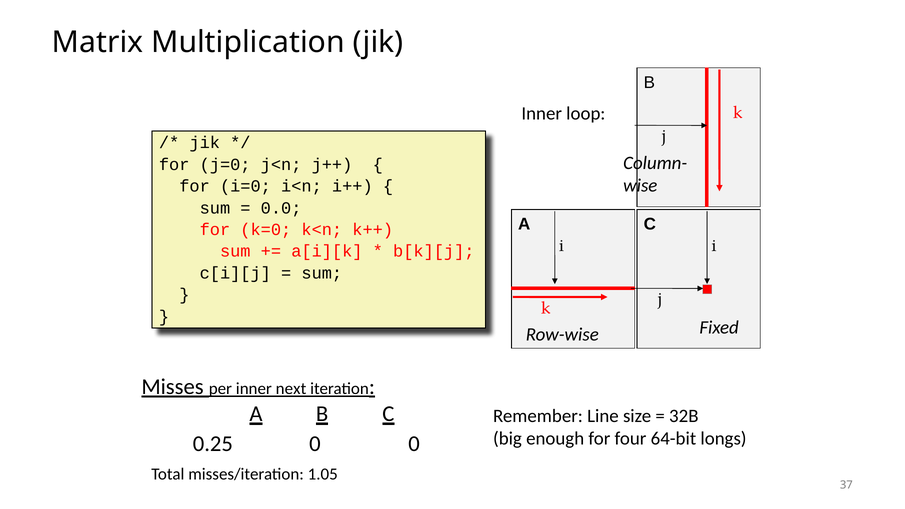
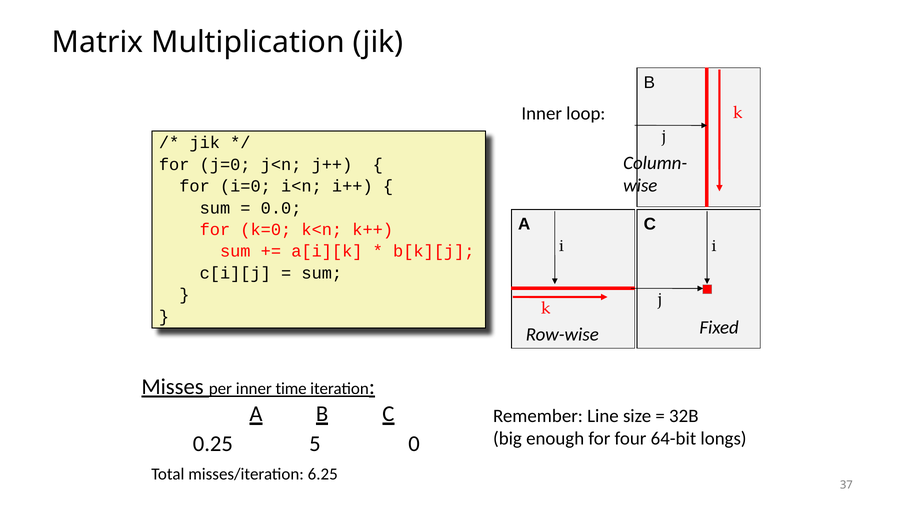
next: next -> time (291, 389)
0.25 0: 0 -> 5 (315, 444)
1.05: 1.05 -> 6.25 (323, 474)
